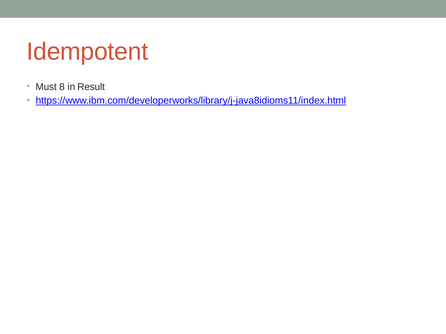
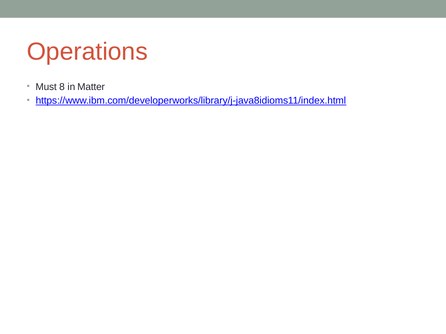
Idempotent: Idempotent -> Operations (87, 52)
Result: Result -> Matter (91, 87)
